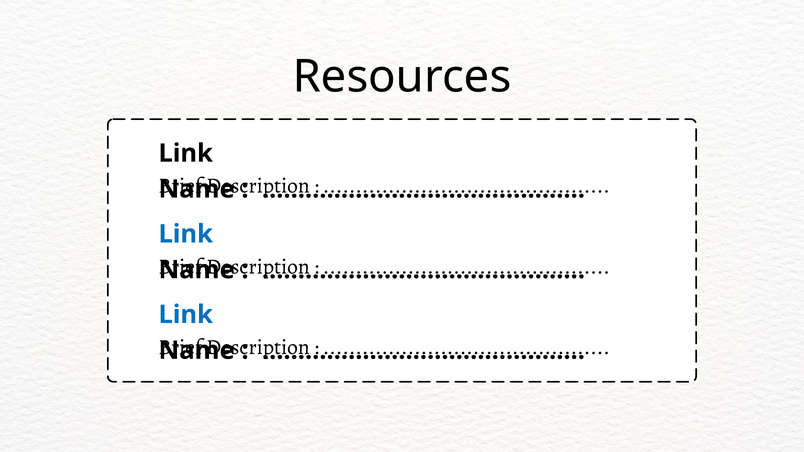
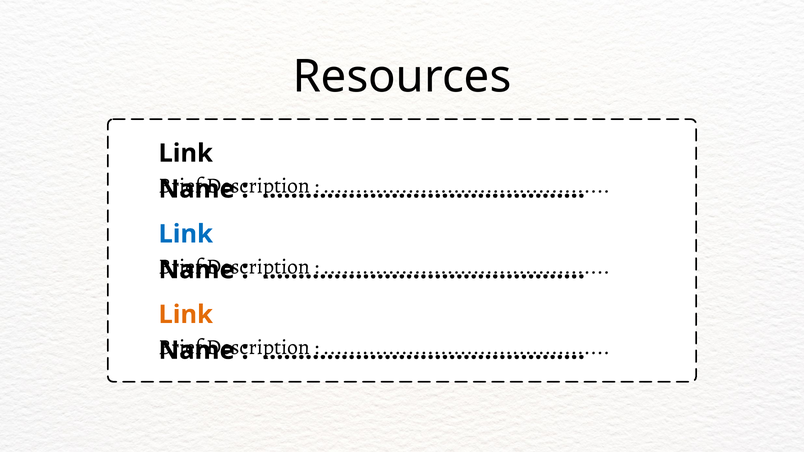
Link colour: blue -> orange (186, 315)
